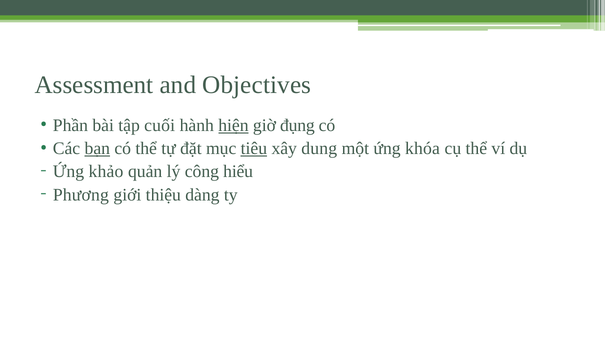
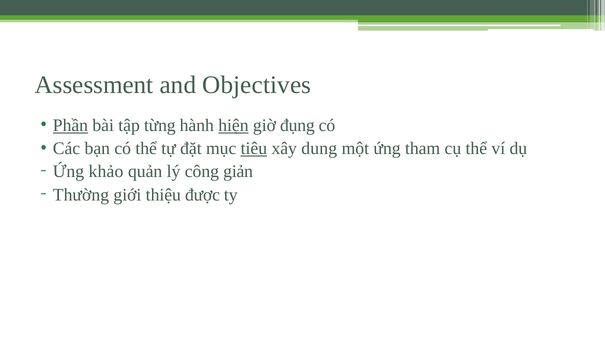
Phần underline: none -> present (70, 126)
cuối: cuối -> từng (160, 126)
bạn underline: present -> none (97, 149)
khóa: khóa -> tham (423, 149)
hiểu: hiểu -> giản (238, 172)
Phương: Phương -> Thường (81, 195)
dàng: dàng -> được (203, 195)
